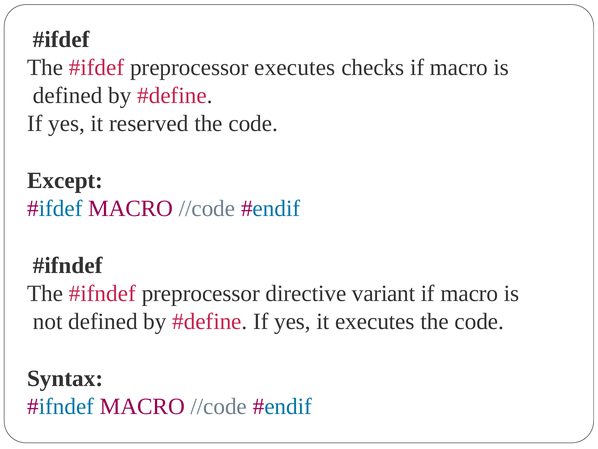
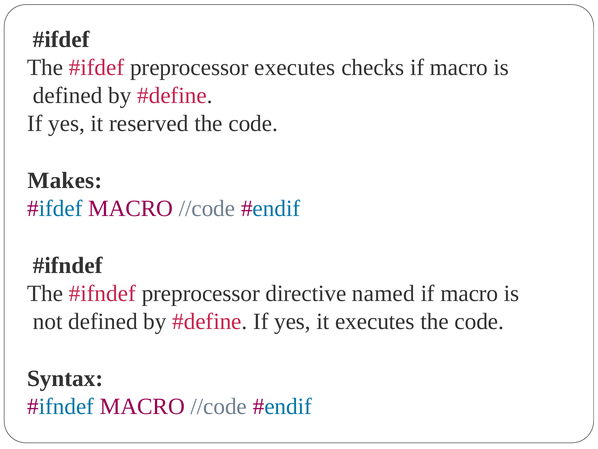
Except: Except -> Makes (65, 180)
variant: variant -> named (383, 293)
